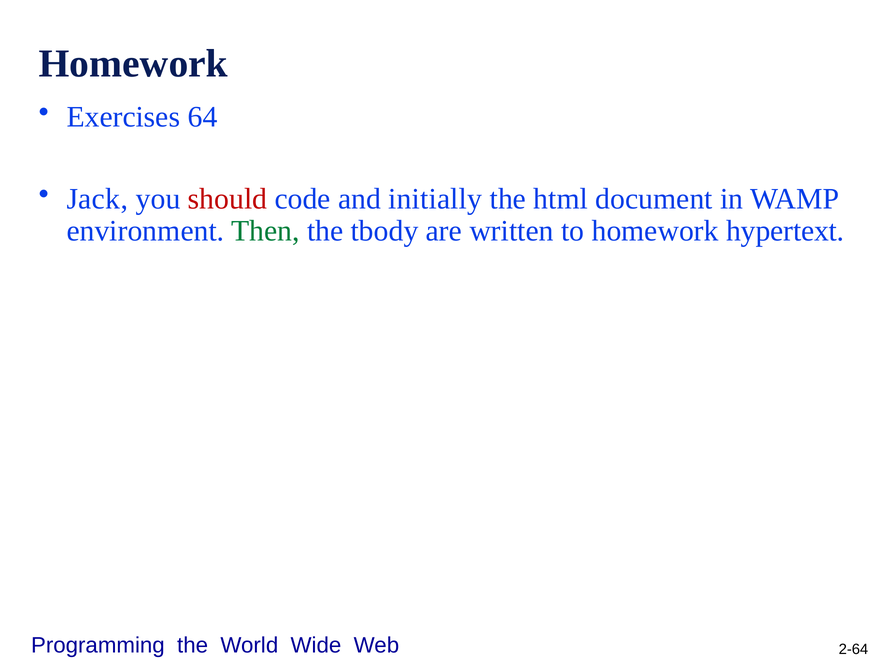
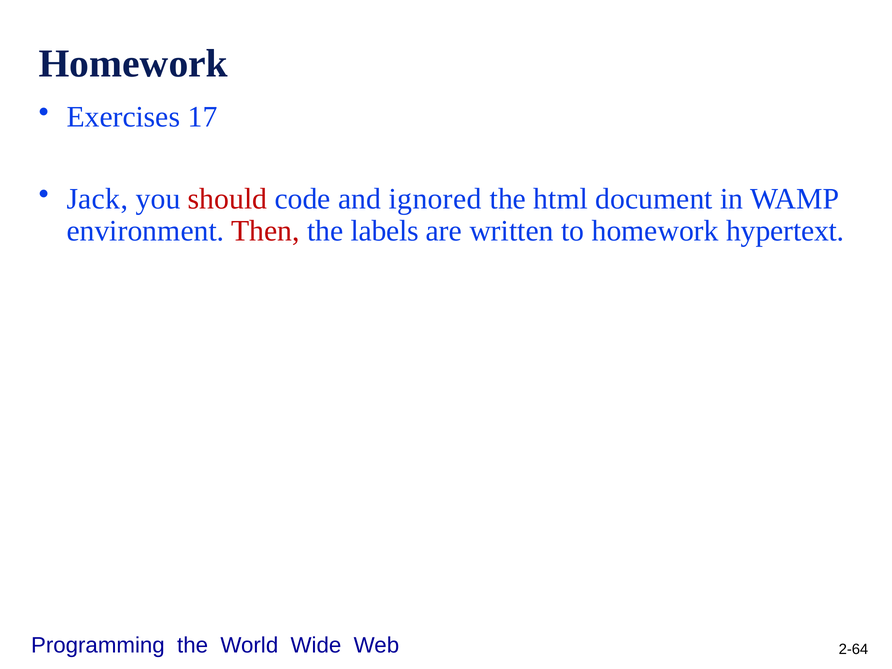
64: 64 -> 17 (203, 117)
initially: initially -> ignored (435, 199)
Then colour: green -> red (265, 231)
tbody: tbody -> labels (385, 231)
